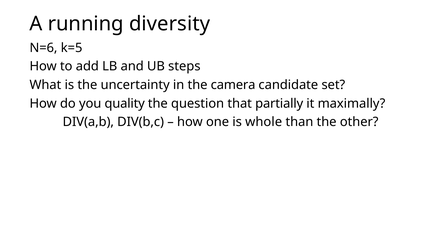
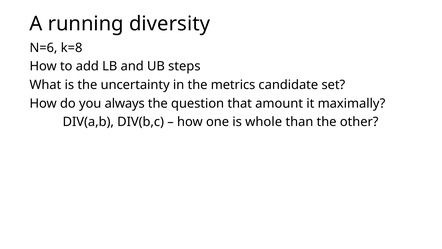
k=5: k=5 -> k=8 (72, 48)
camera: camera -> metrics (233, 85)
quality: quality -> always (125, 103)
partially: partially -> amount (279, 103)
